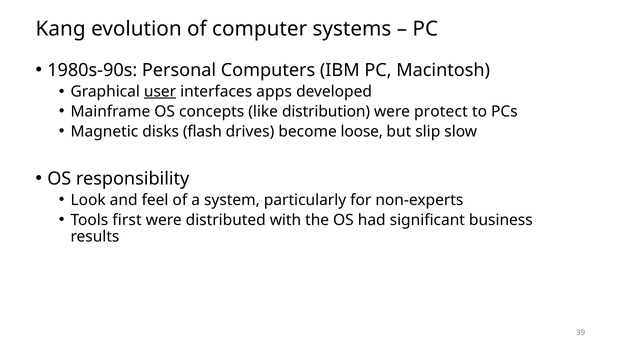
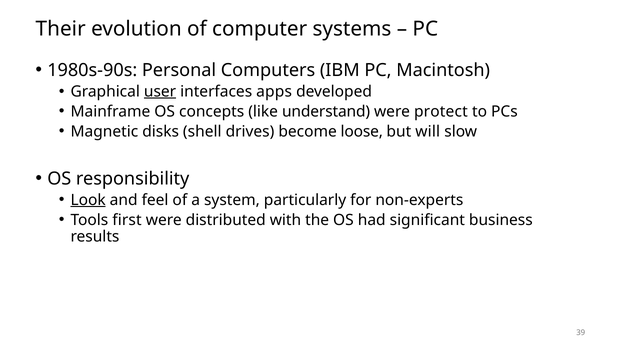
Kang: Kang -> Their (61, 29)
distribution: distribution -> understand (326, 112)
flash: flash -> shell (202, 132)
slip: slip -> will (428, 132)
Look underline: none -> present (88, 200)
